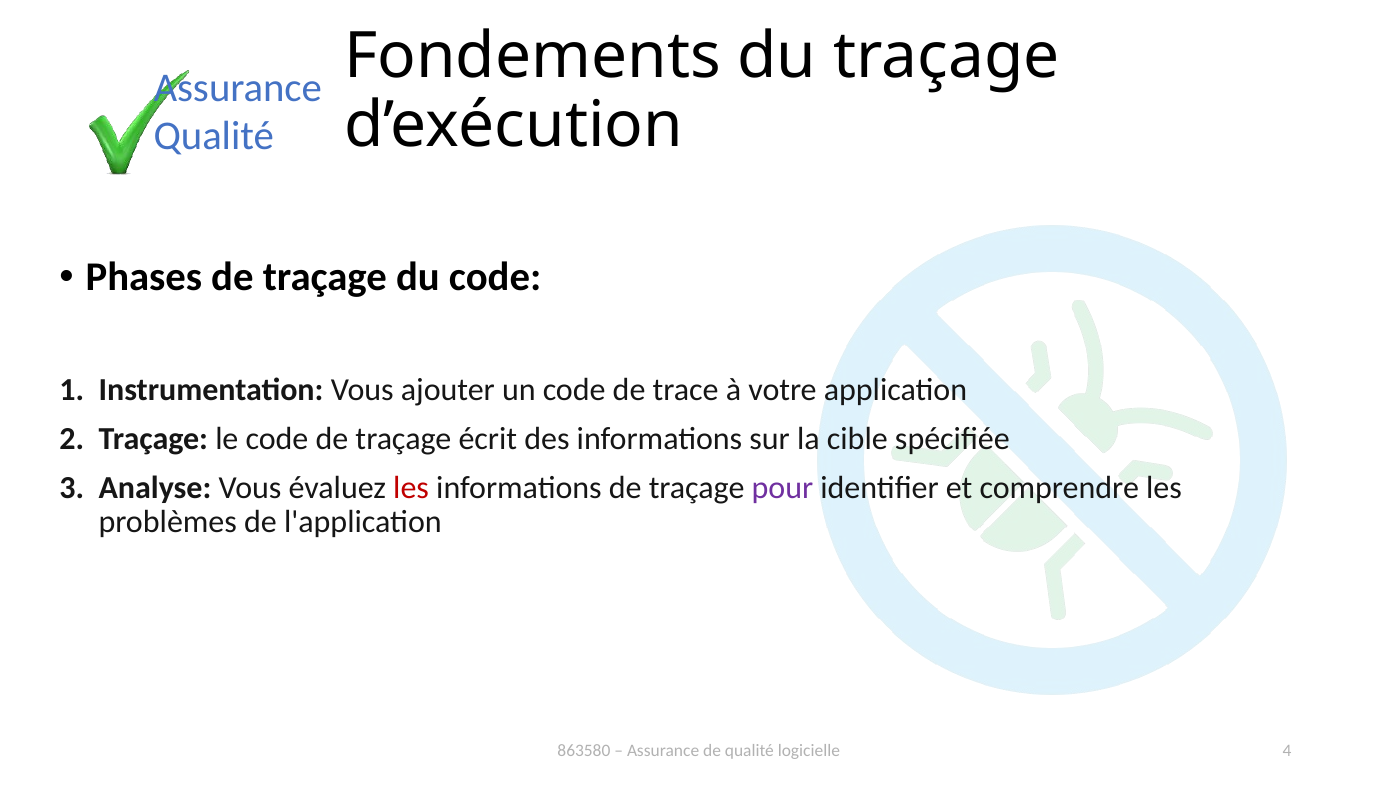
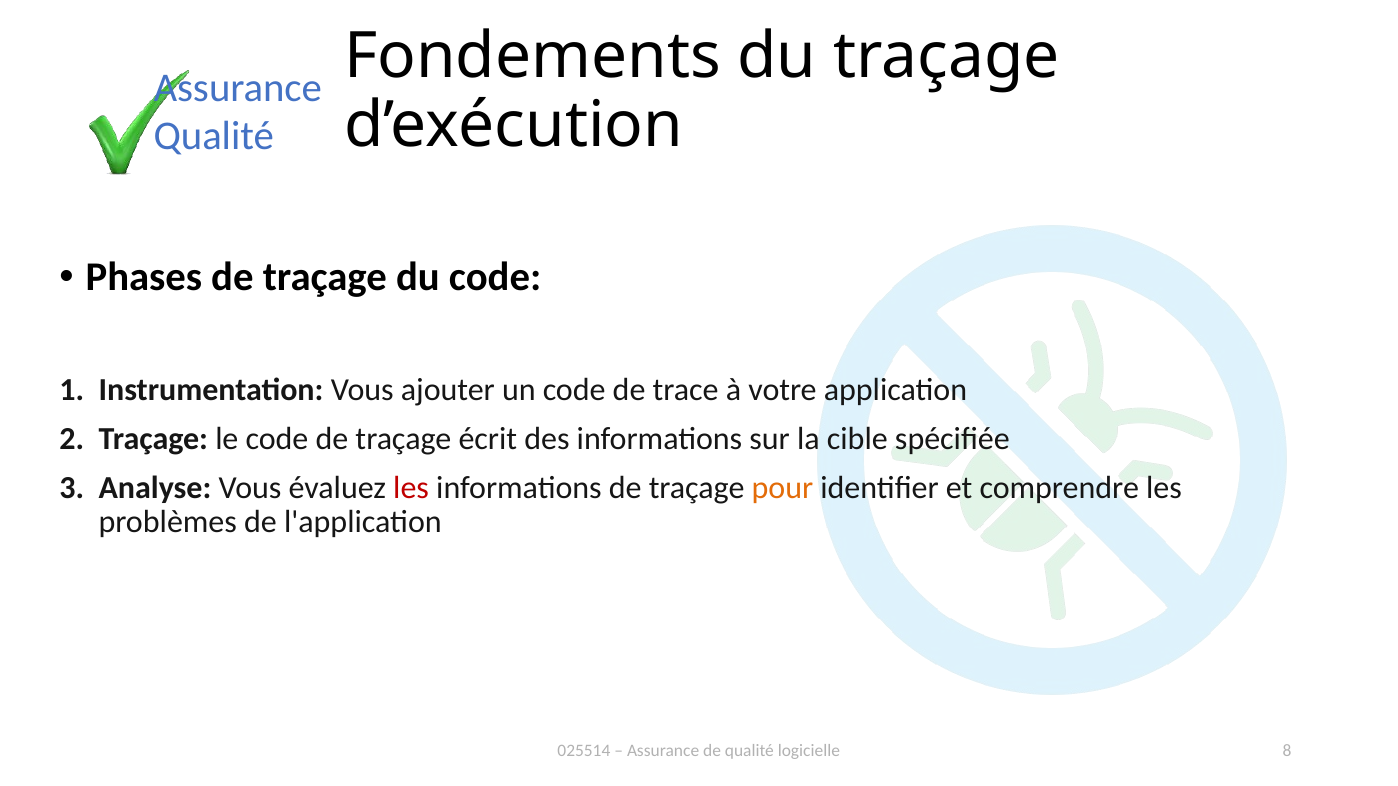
pour colour: purple -> orange (782, 488)
863580: 863580 -> 025514 (584, 751)
4: 4 -> 8 (1287, 751)
